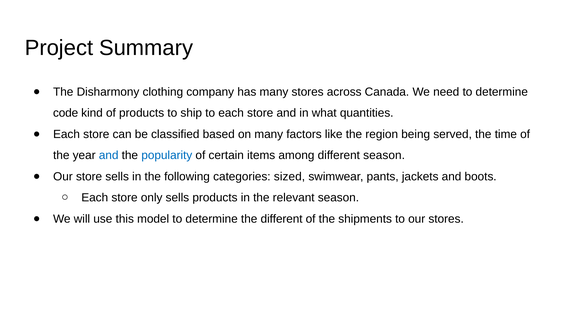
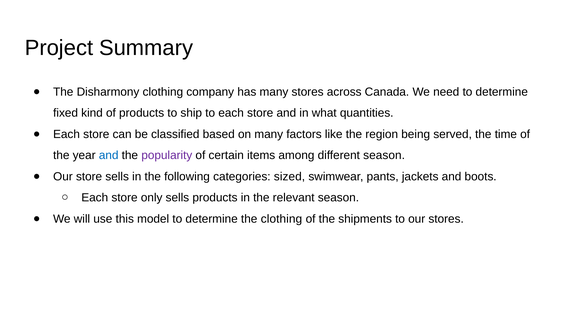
code: code -> fixed (66, 113)
popularity colour: blue -> purple (167, 155)
the different: different -> clothing (281, 219)
